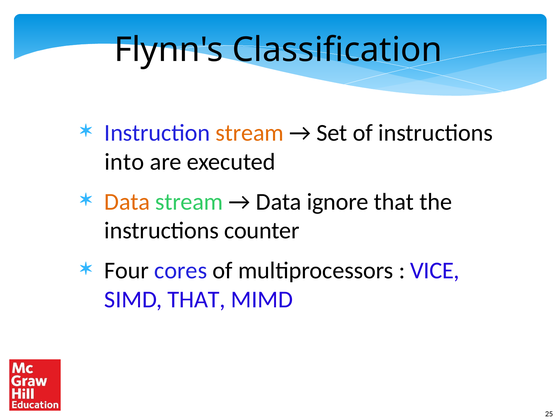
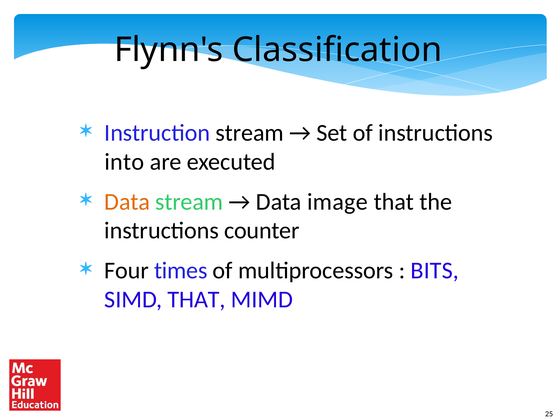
stream colour: orange -> black (250, 133)
ignore: ignore -> image (337, 202)
cores: cores -> times (181, 271)
VICE: VICE -> BITS (435, 271)
